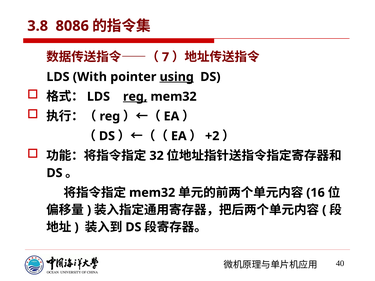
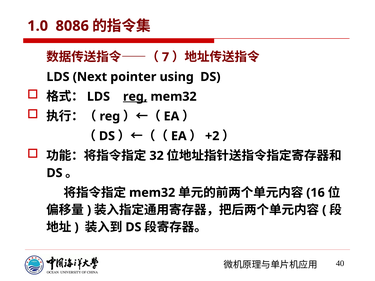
3.8: 3.8 -> 1.0 (38, 26)
With: With -> Next (90, 77)
using underline: present -> none (177, 77)
